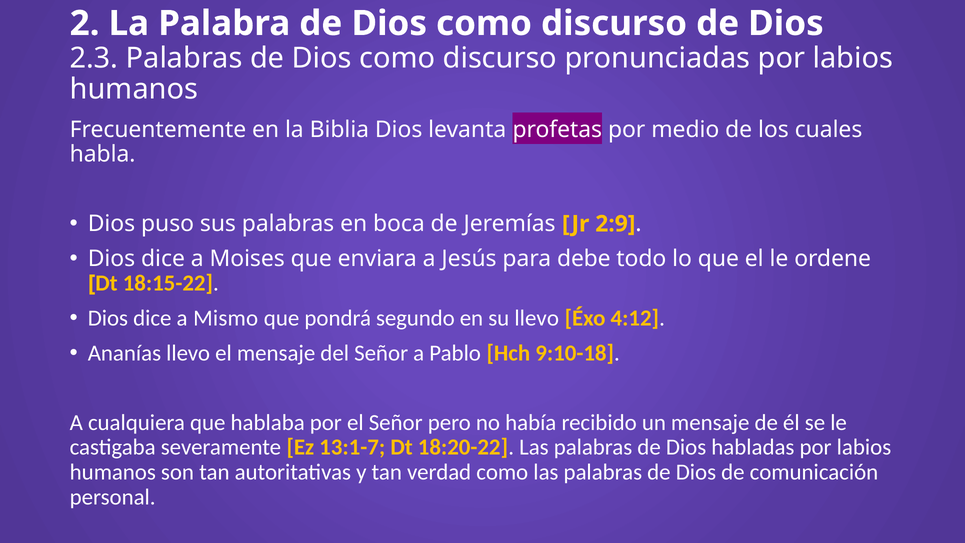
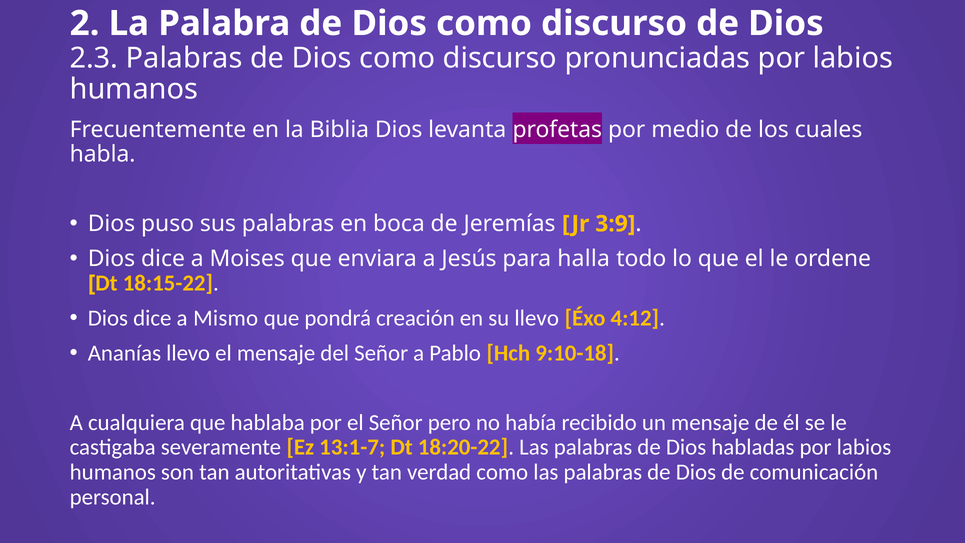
2:9: 2:9 -> 3:9 (615, 224)
debe: debe -> halla (584, 259)
segundo: segundo -> creación (415, 318)
